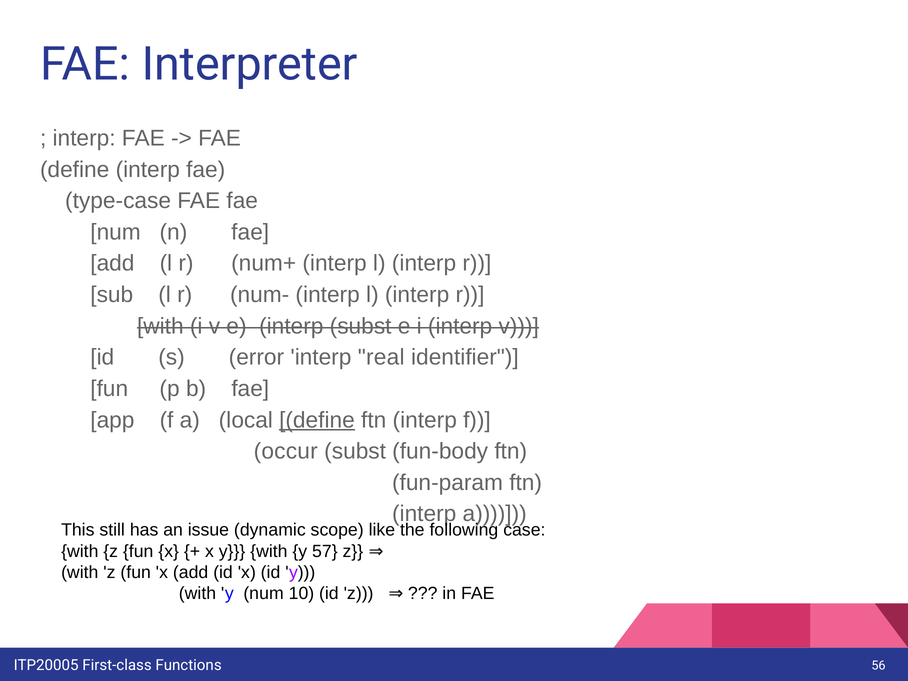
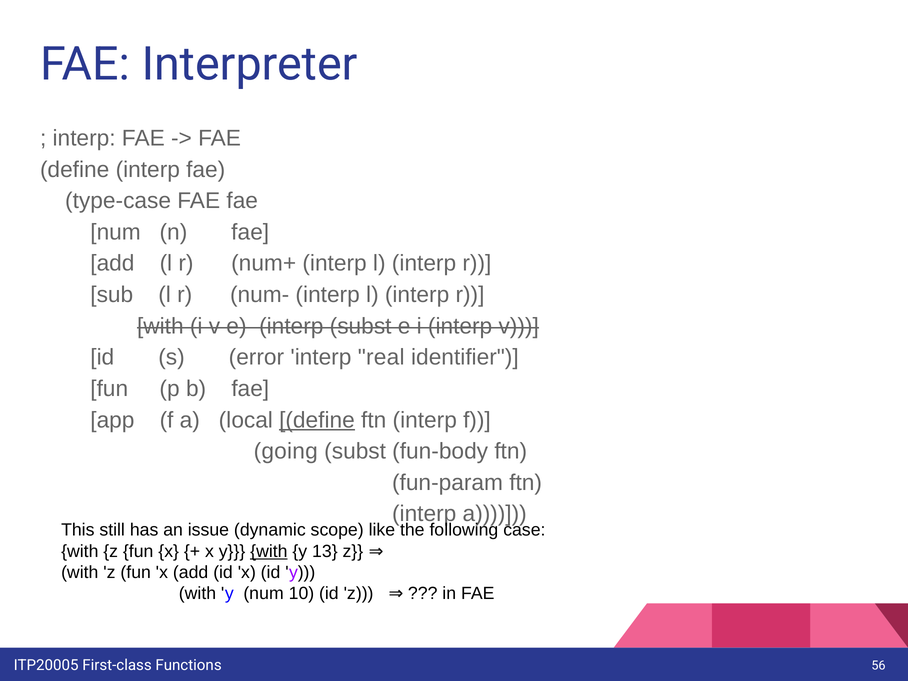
occur: occur -> going (286, 451)
with underline: none -> present (269, 551)
57: 57 -> 13 (325, 551)
